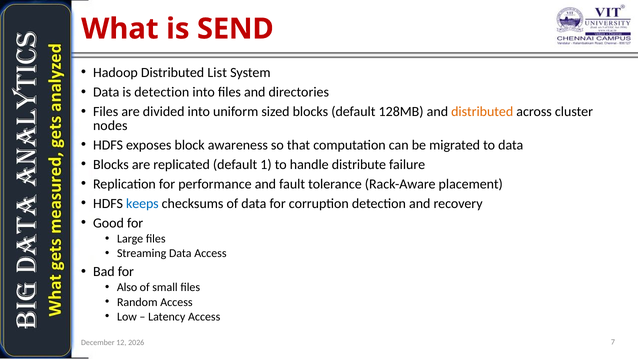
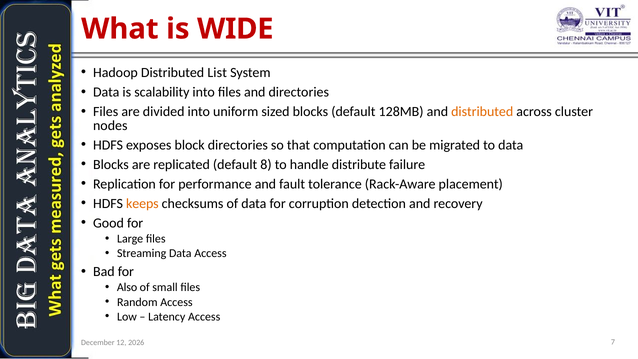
SEND: SEND -> WIDE (235, 29)
is detection: detection -> scalability (162, 92)
block awareness: awareness -> directories (238, 145)
1: 1 -> 8 (266, 164)
keeps colour: blue -> orange (142, 204)
